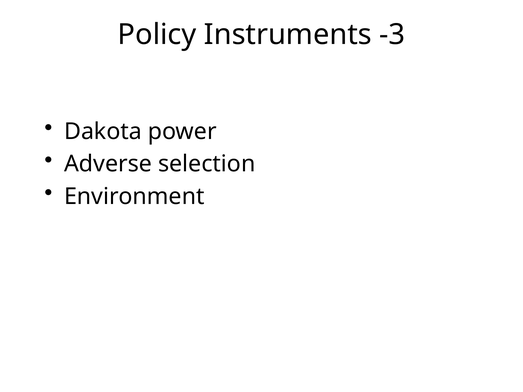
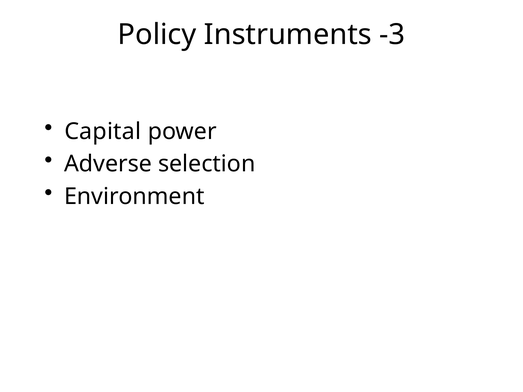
Dakota: Dakota -> Capital (103, 132)
